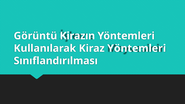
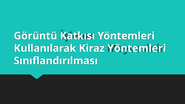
Kirazın: Kirazın -> Katkısı (77, 36)
